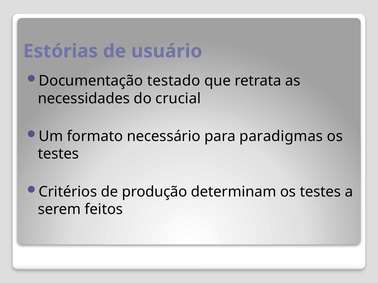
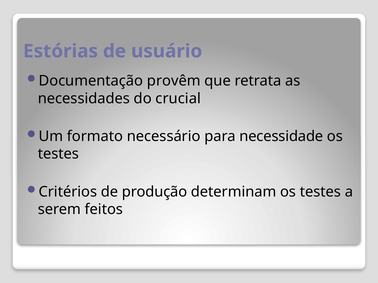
testado: testado -> provêm (174, 81)
paradigmas: paradigmas -> necessidade (281, 137)
